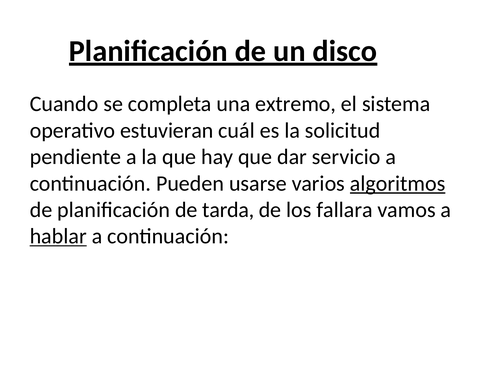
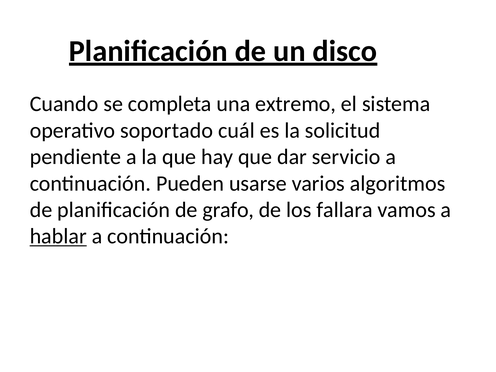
estuvieran: estuvieran -> soportado (167, 131)
algoritmos underline: present -> none (398, 183)
tarda: tarda -> grafo (228, 210)
